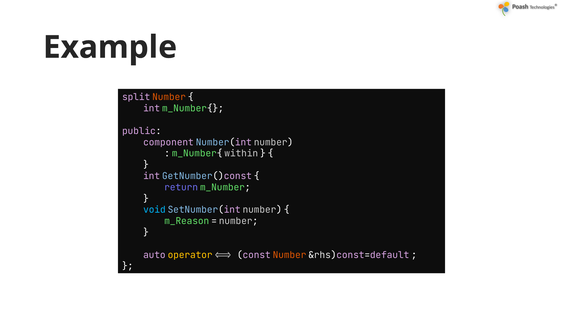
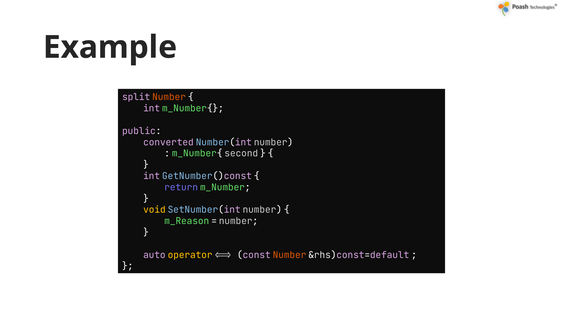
component: component -> converted (168, 142)
within: within -> second (241, 153)
void colour: light blue -> yellow (154, 210)
